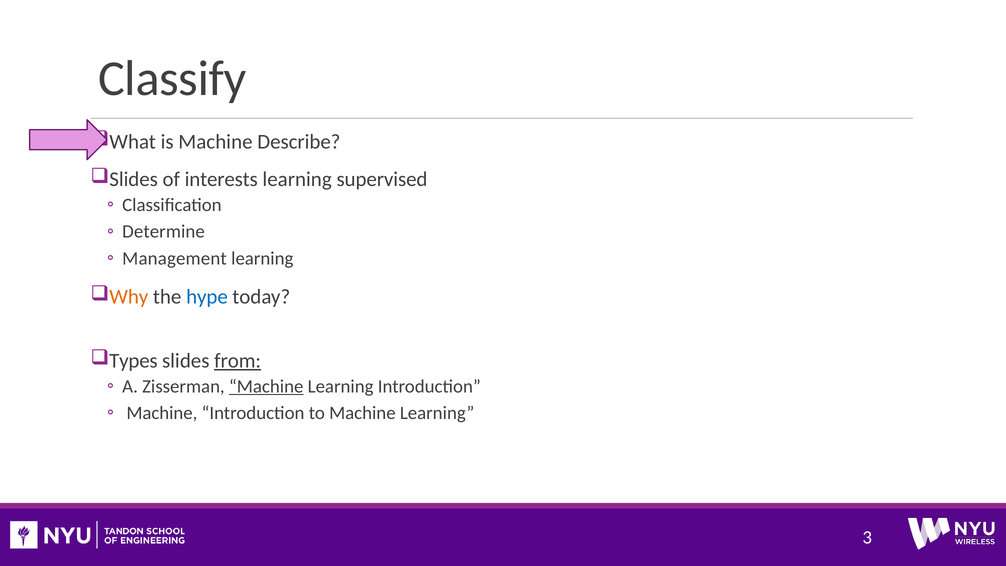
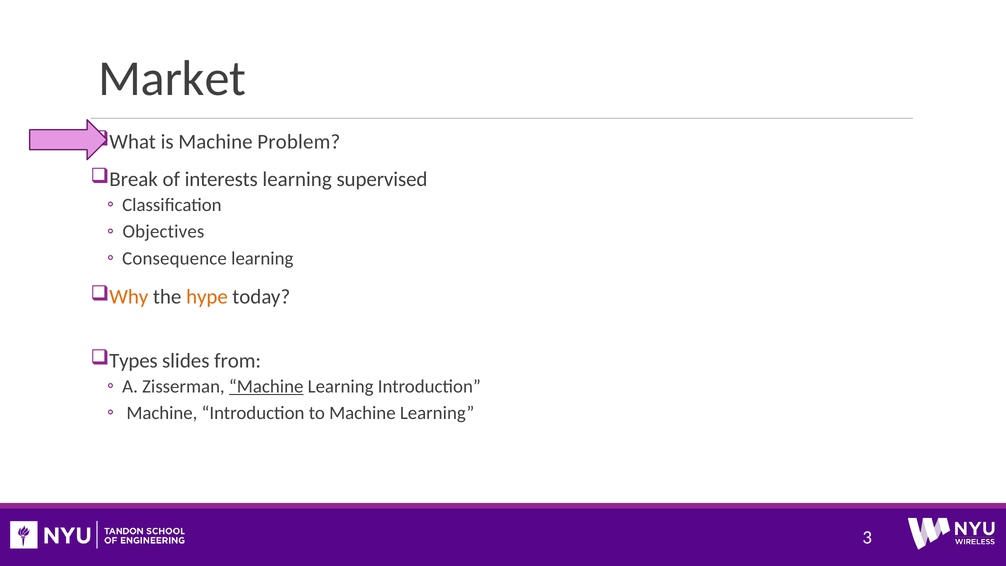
Classify: Classify -> Market (172, 79)
Describe: Describe -> Problem (299, 142)
Slides: Slides -> Break (134, 179)
Determine: Determine -> Objectives (163, 232)
Management: Management -> Consequence (175, 258)
hype colour: blue -> orange (207, 297)
from underline: present -> none (238, 361)
